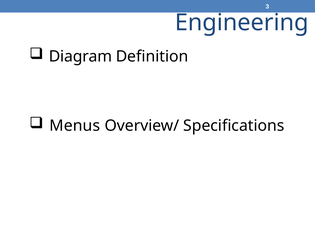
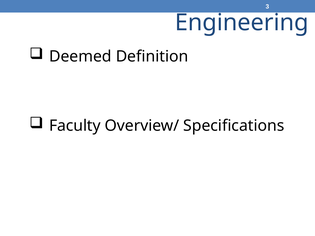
Diagram: Diagram -> Deemed (80, 56)
Menus: Menus -> Faculty (75, 126)
